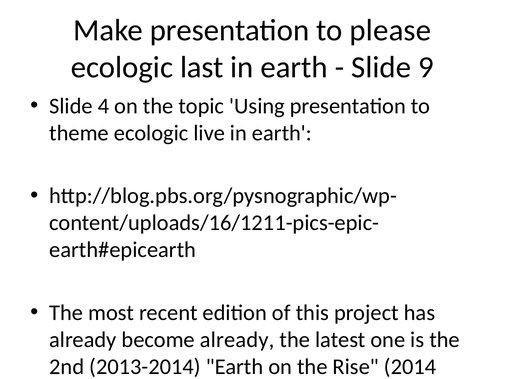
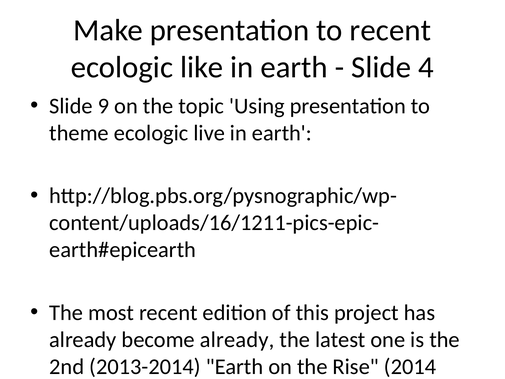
to please: please -> recent (390, 30)
last: last -> like (202, 67)
9: 9 -> 4 (426, 67)
4: 4 -> 9 (104, 106)
